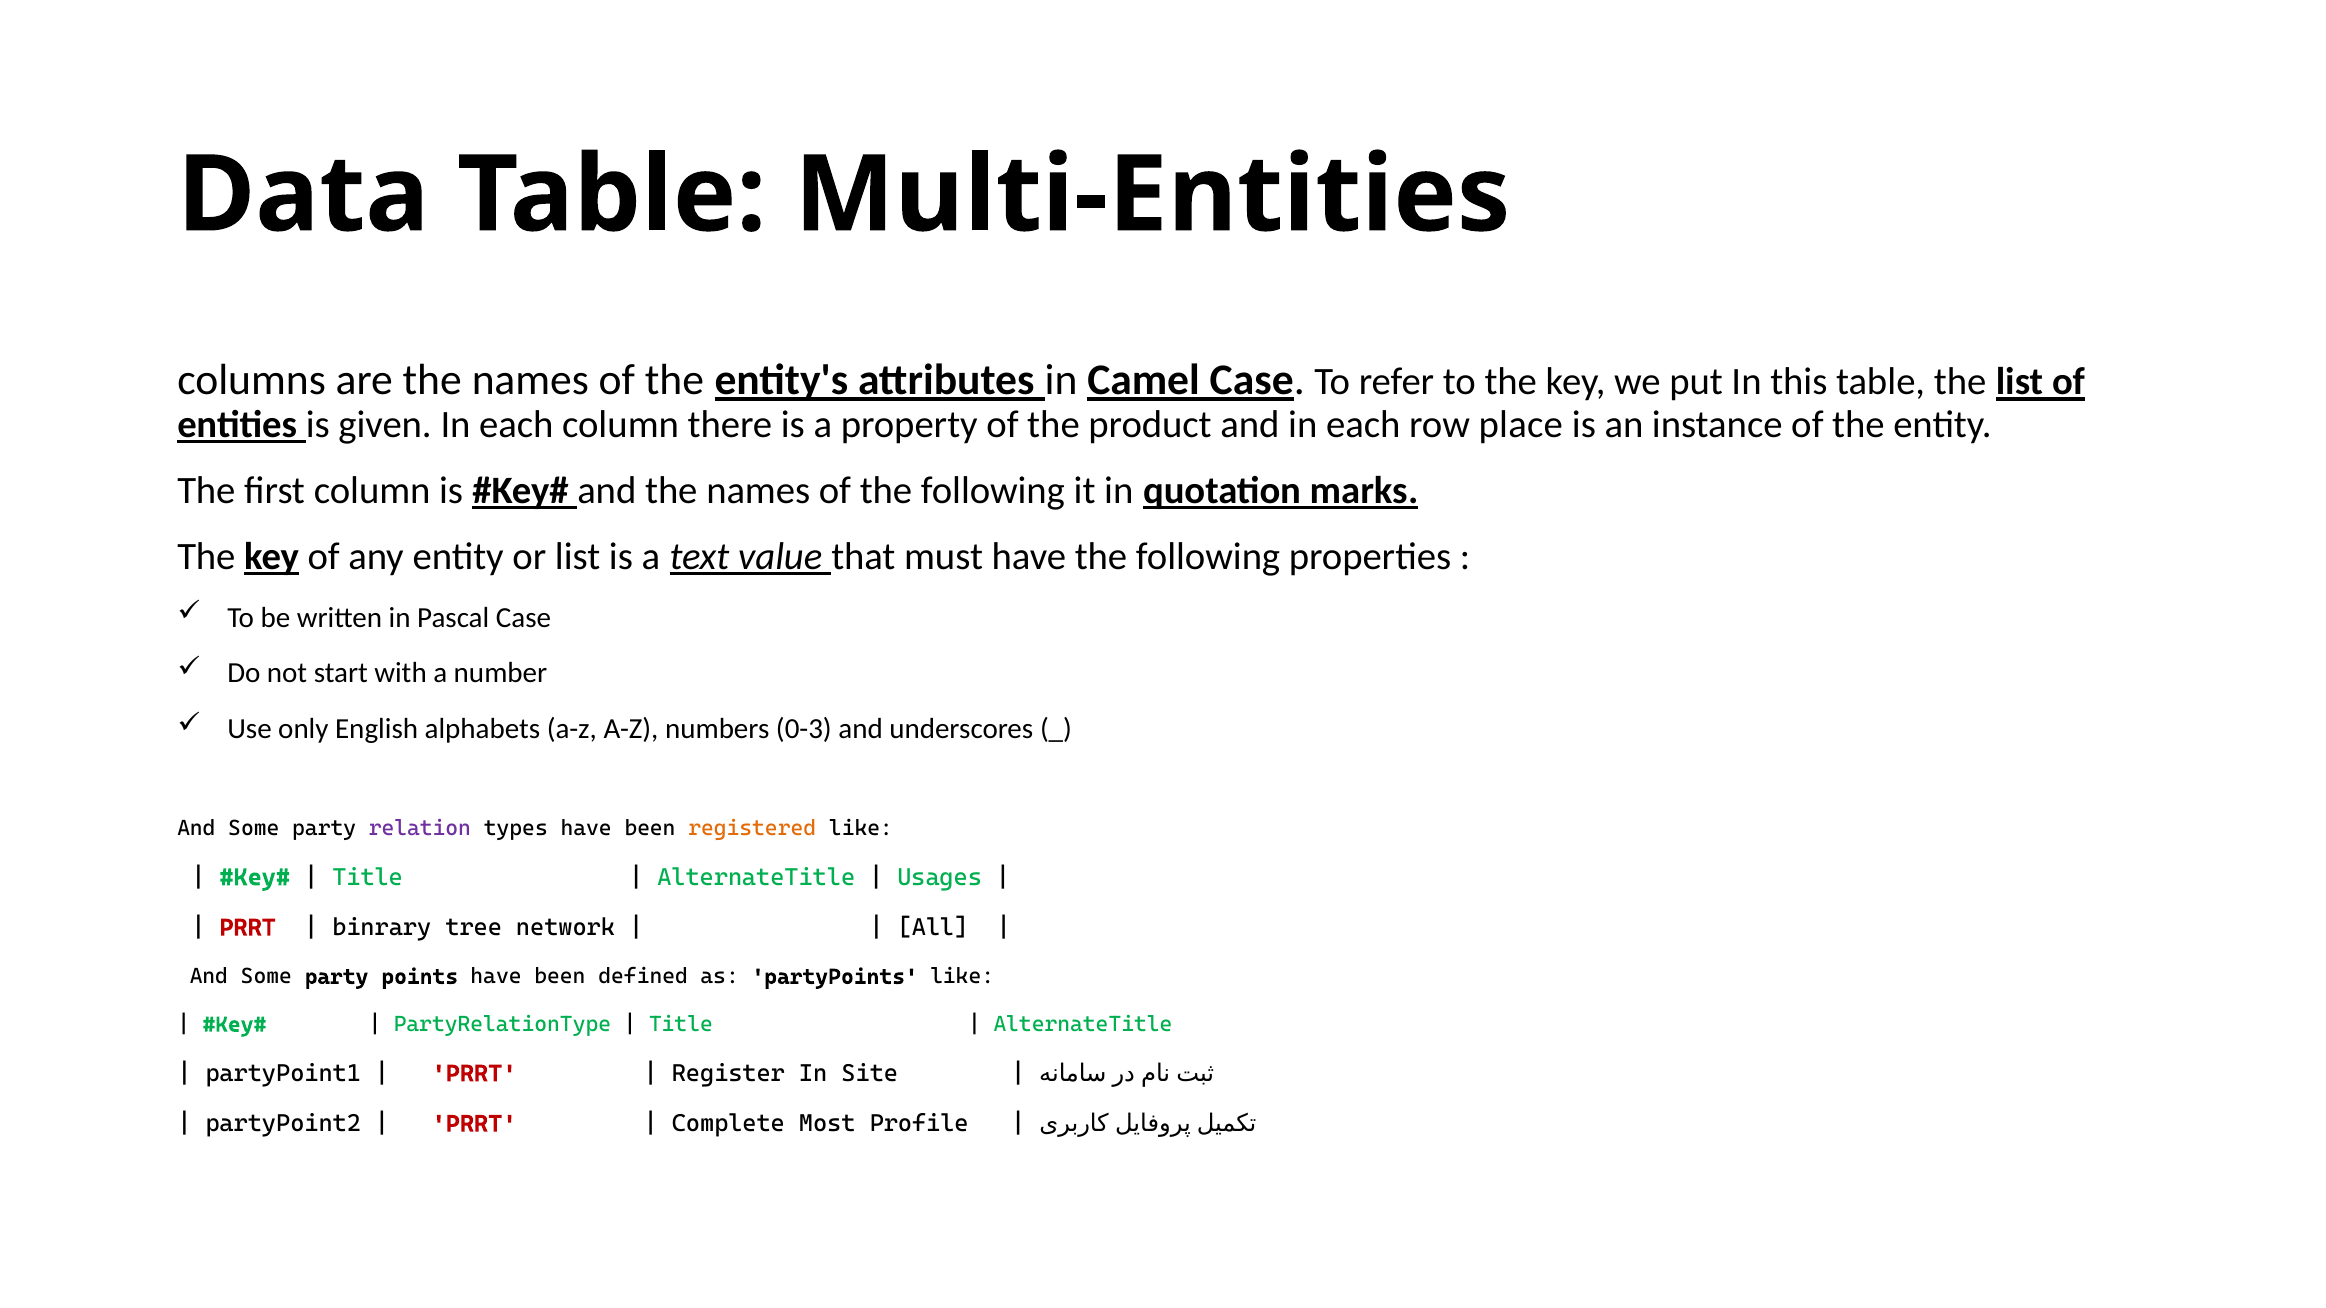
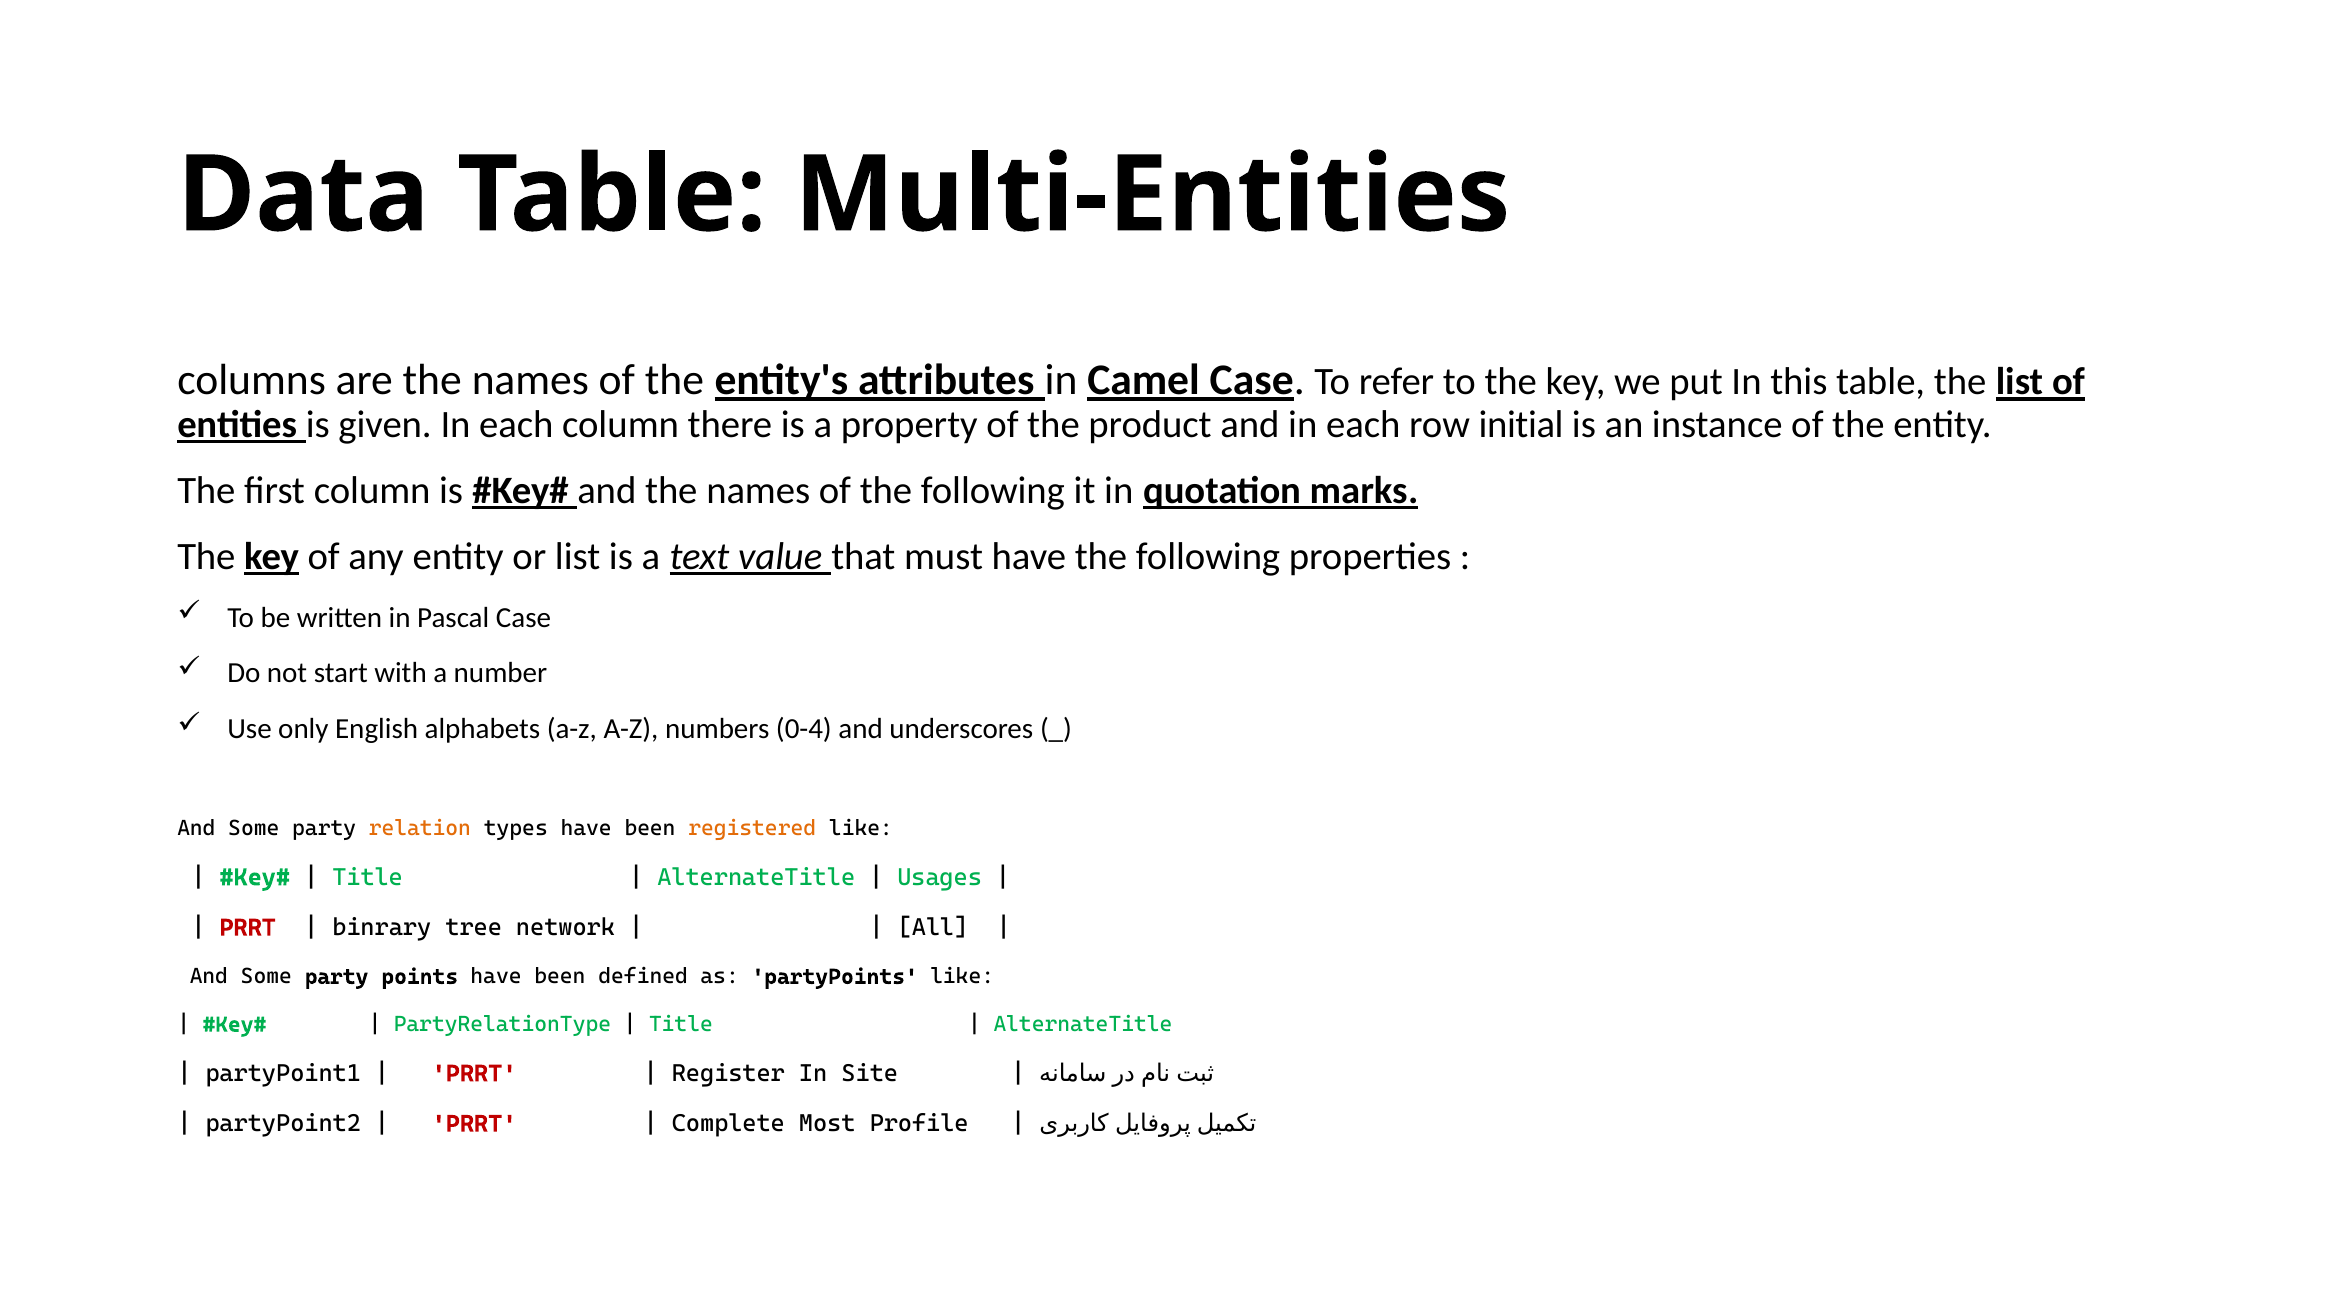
place: place -> initial (1521, 425)
0-3: 0-3 -> 0-4 (804, 729)
relation colour: purple -> orange (420, 828)
